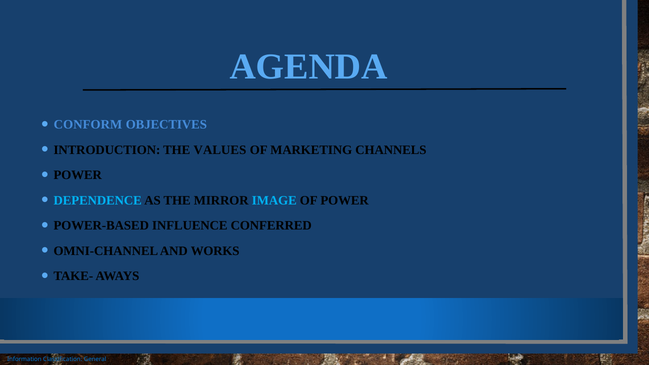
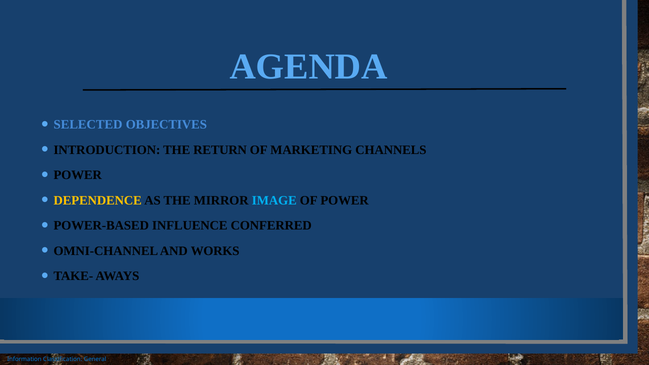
CONFORM: CONFORM -> SELECTED (88, 125)
VALUES: VALUES -> RETURN (220, 150)
DEPENDENCE colour: light blue -> yellow (98, 200)
